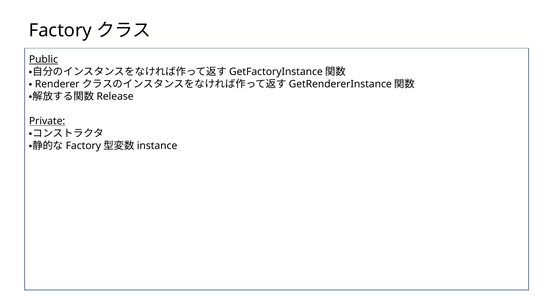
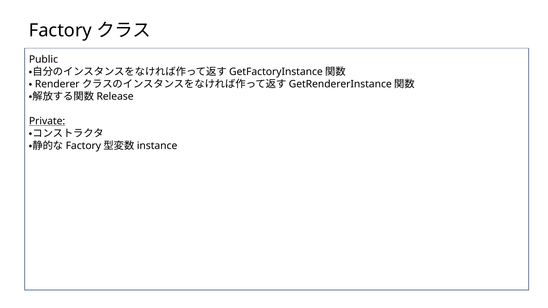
Public underline: present -> none (43, 60)
